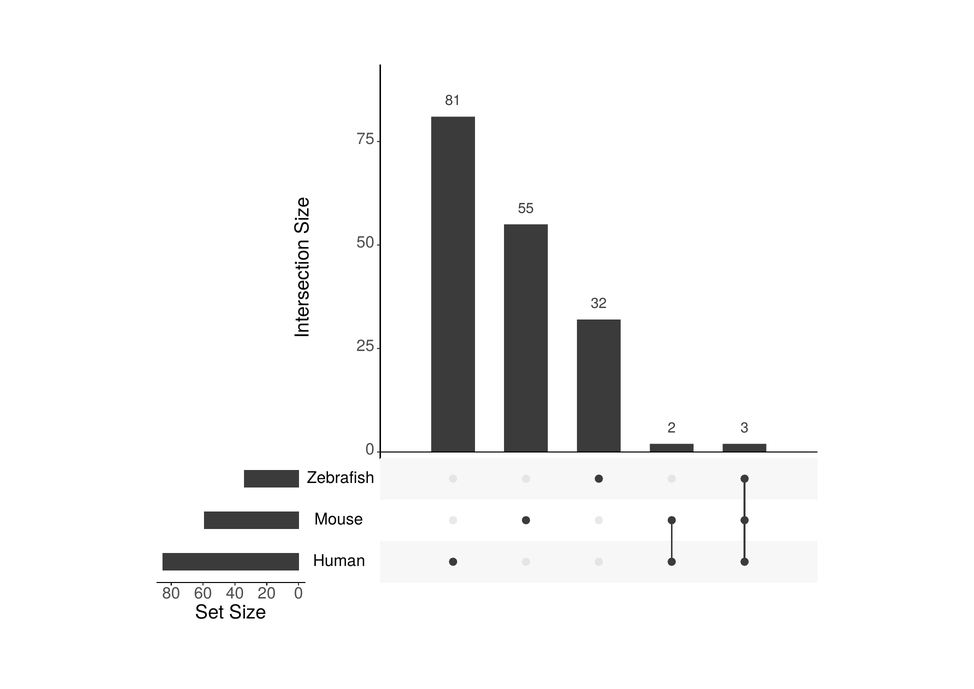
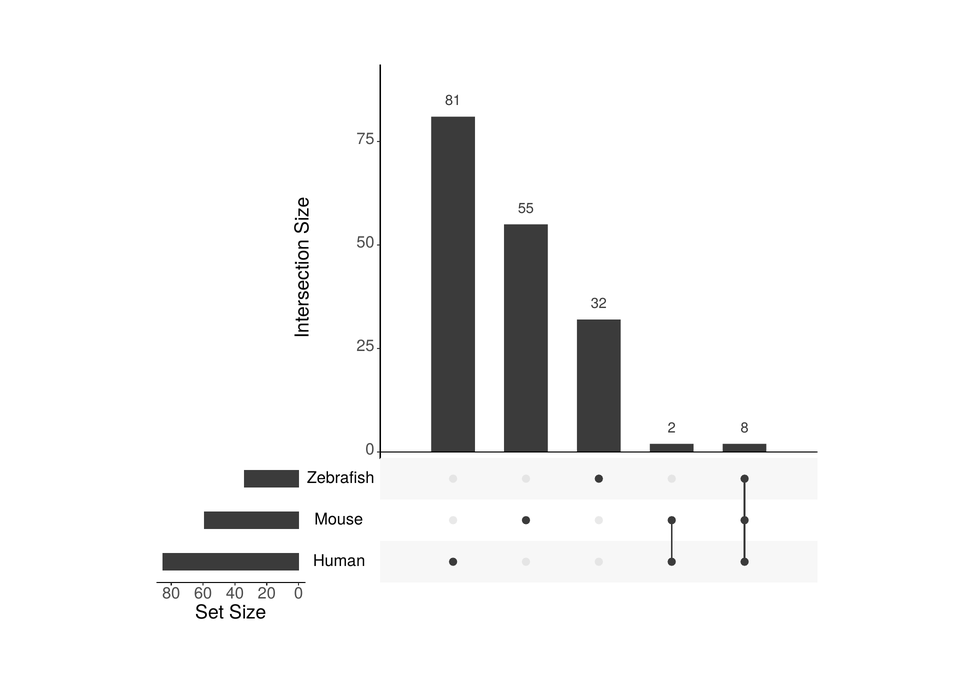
3: 3 -> 8 (745, 428)
